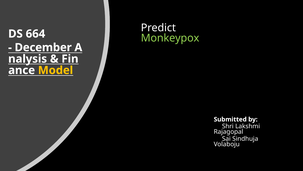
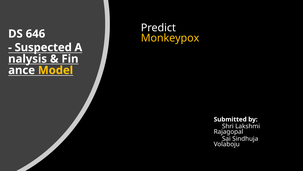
664: 664 -> 646 (35, 34)
Monkeypox colour: light green -> yellow (170, 38)
December: December -> Suspected (43, 47)
